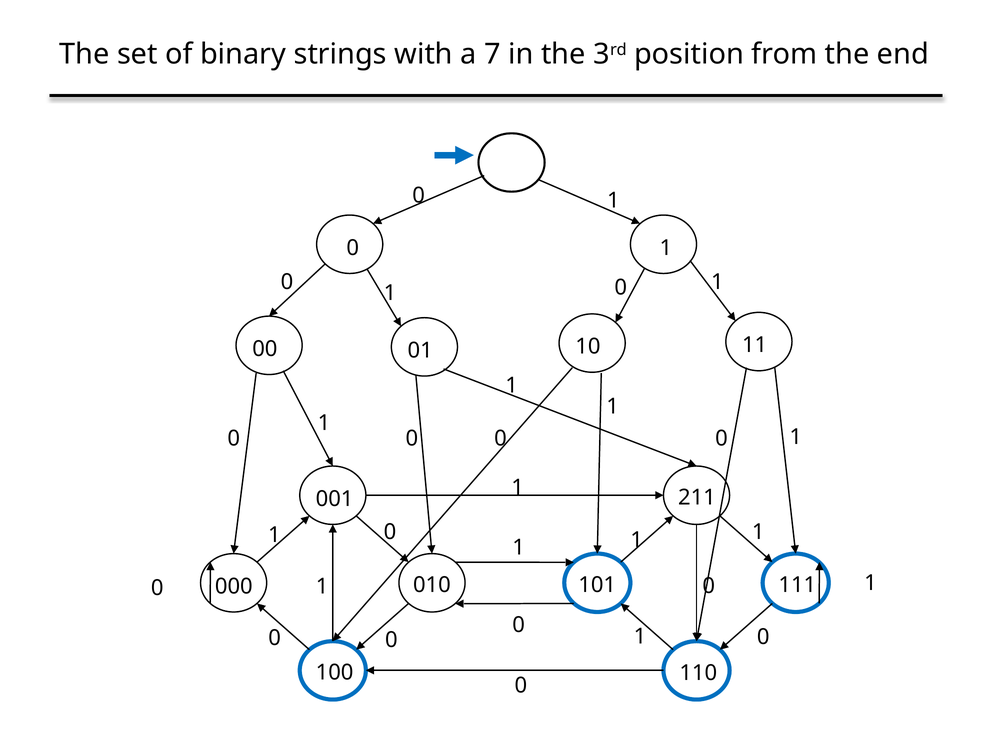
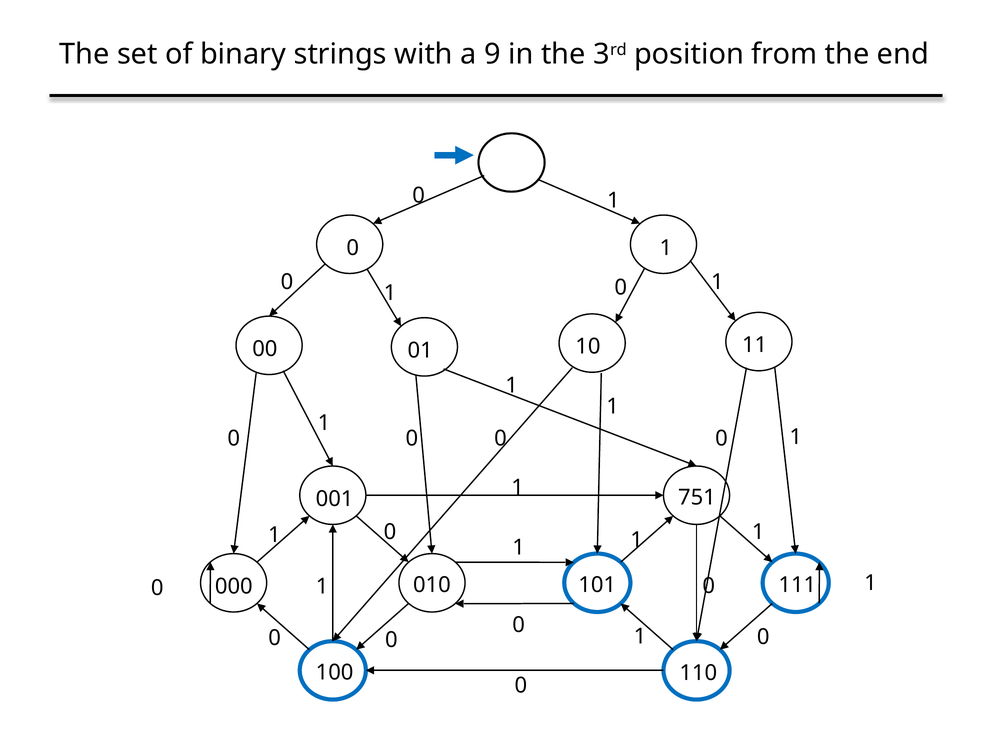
7: 7 -> 9 (492, 54)
211: 211 -> 751 (697, 497)
